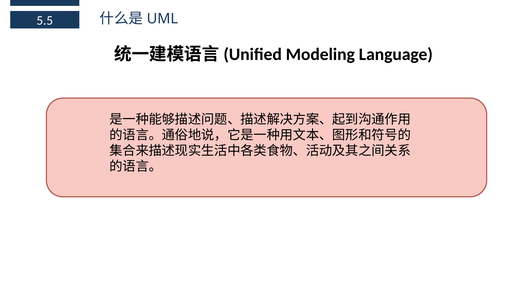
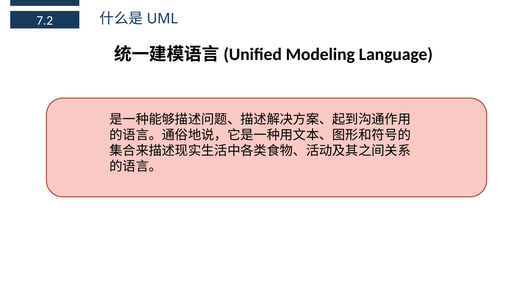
5.5: 5.5 -> 7.2 (45, 21)
